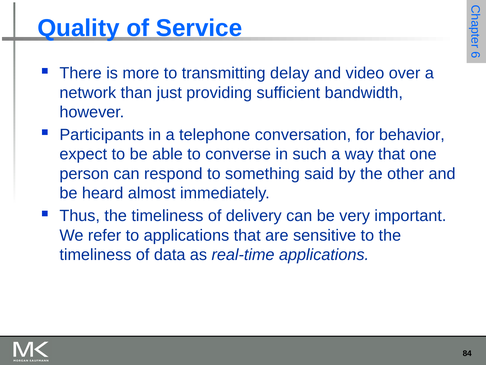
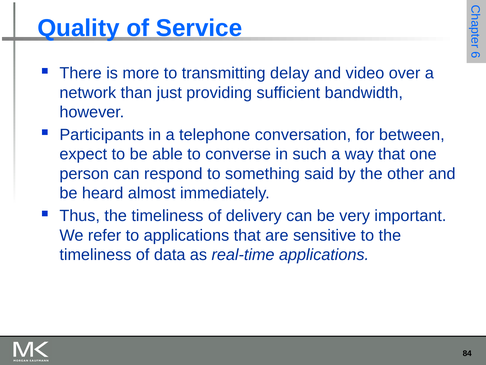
behavior: behavior -> between (412, 135)
